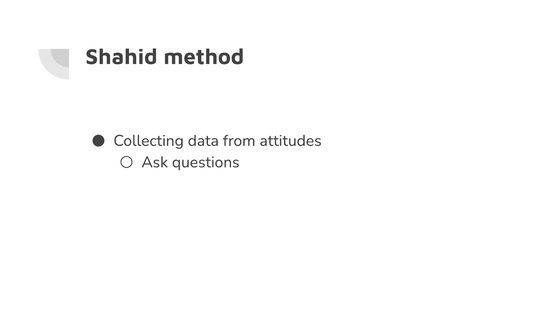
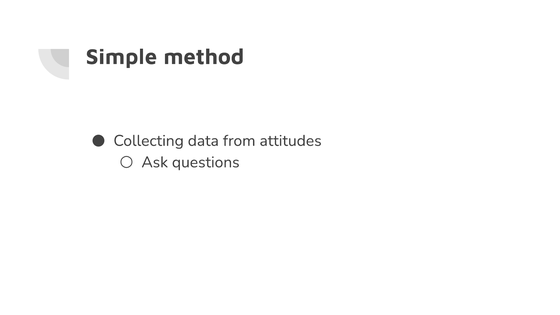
Shahid: Shahid -> Simple (121, 57)
